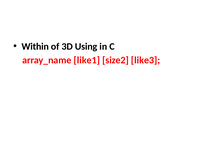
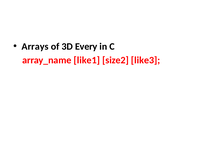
Within: Within -> Arrays (35, 47)
Using: Using -> Every (86, 47)
